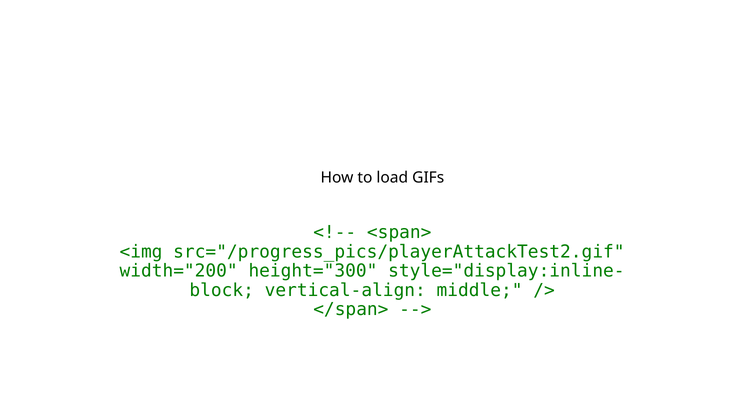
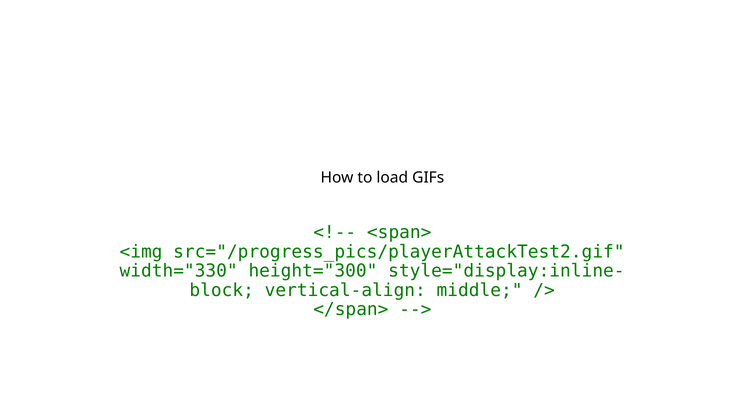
width="200: width="200 -> width="330 (179, 271)
